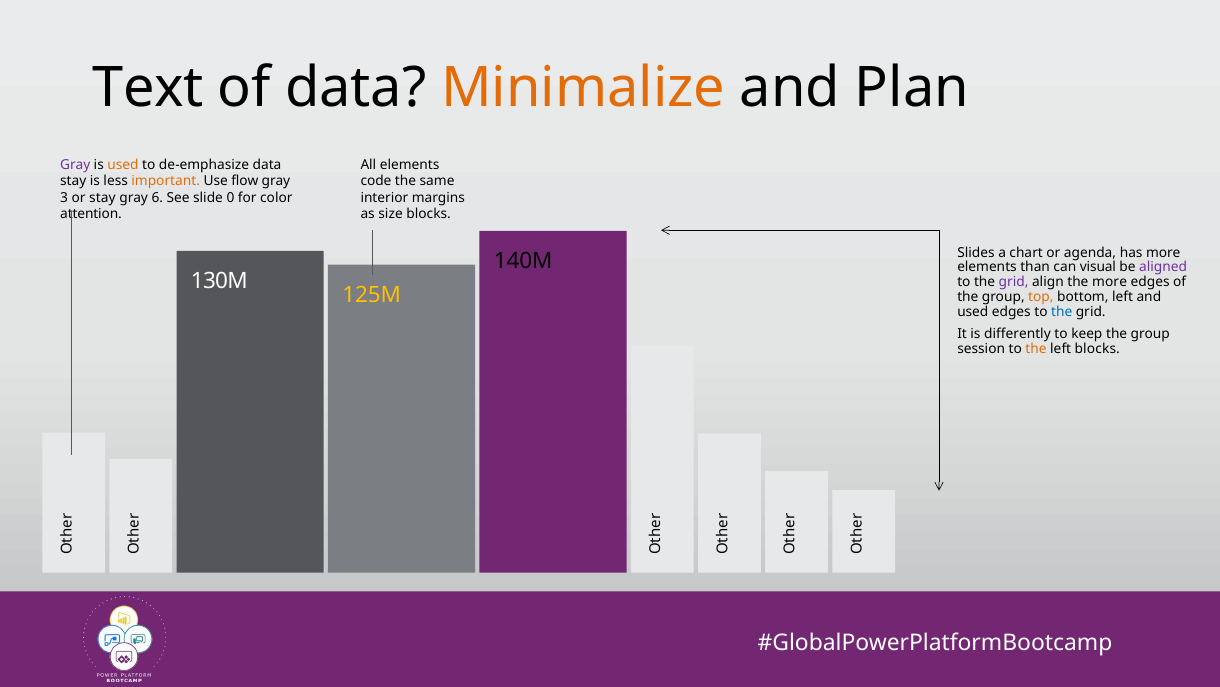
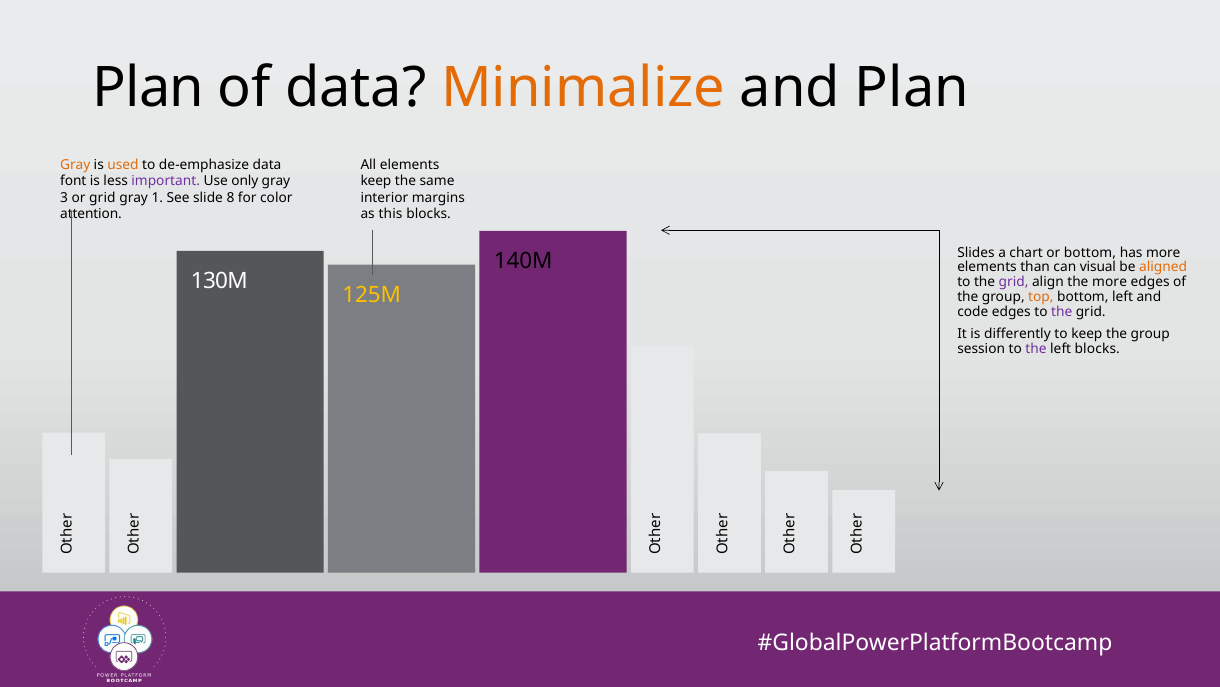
Text: Text -> Plan (148, 88)
Gray colour: purple -> orange (75, 165)
stay: stay -> font (73, 181)
important colour: orange -> purple (166, 181)
flow: flow -> only (245, 181)
code: code -> keep (376, 181)
or stay: stay -> grid (102, 198)
6: 6 -> 1 (157, 198)
0: 0 -> 8 (230, 198)
size: size -> this (391, 214)
or agenda: agenda -> bottom (1090, 252)
aligned colour: purple -> orange (1163, 267)
used: used -> code (973, 311)
the colour: blue -> purple (1062, 311)
the colour: orange -> purple (1036, 349)
